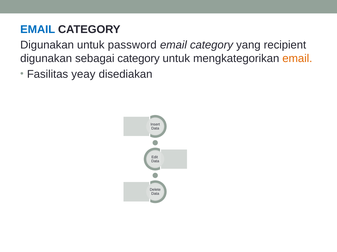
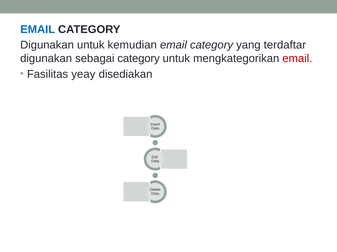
password: password -> kemudian (132, 45)
recipient: recipient -> terdaftar (285, 45)
email colour: orange -> red (297, 59)
